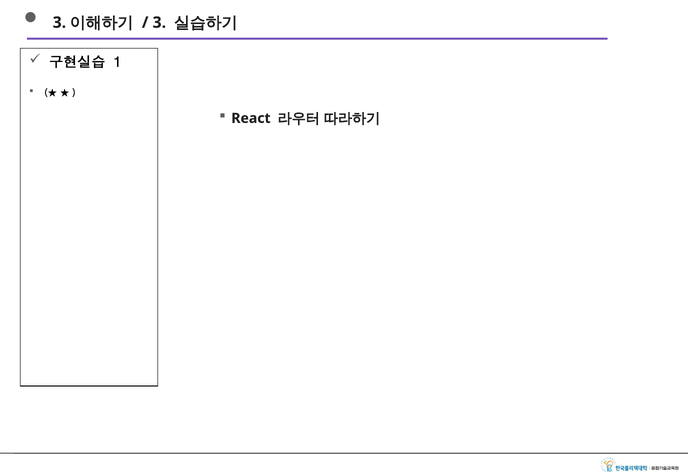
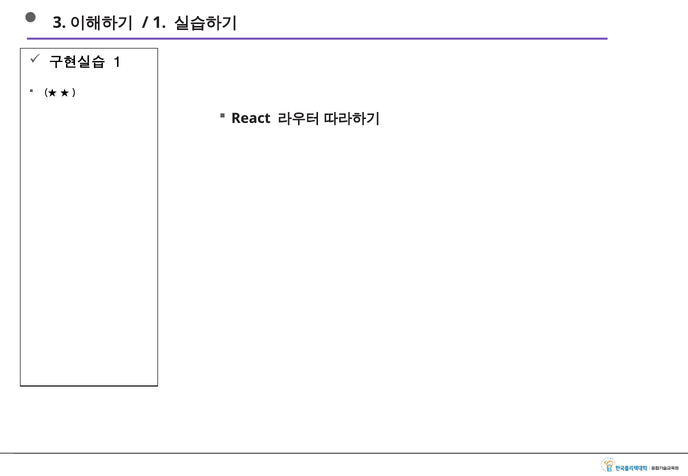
3: 3 -> 1 (159, 23)
